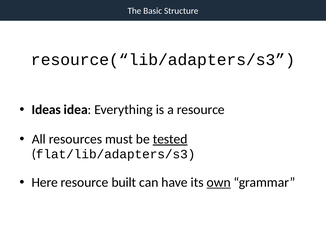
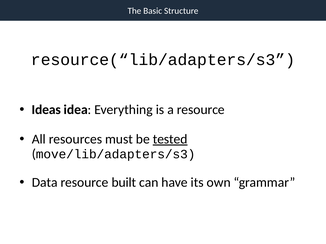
flat/lib/adapters/s3: flat/lib/adapters/s3 -> move/lib/adapters/s3 (116, 154)
Here: Here -> Data (45, 183)
own underline: present -> none (219, 183)
